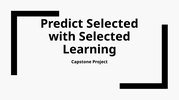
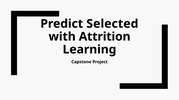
with Selected: Selected -> Attrition (105, 37)
